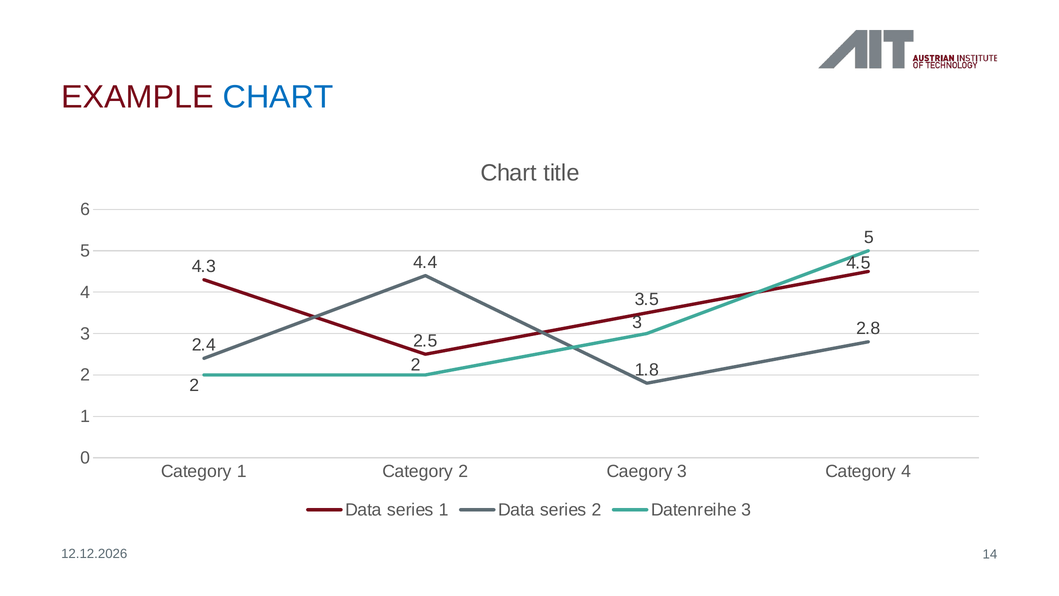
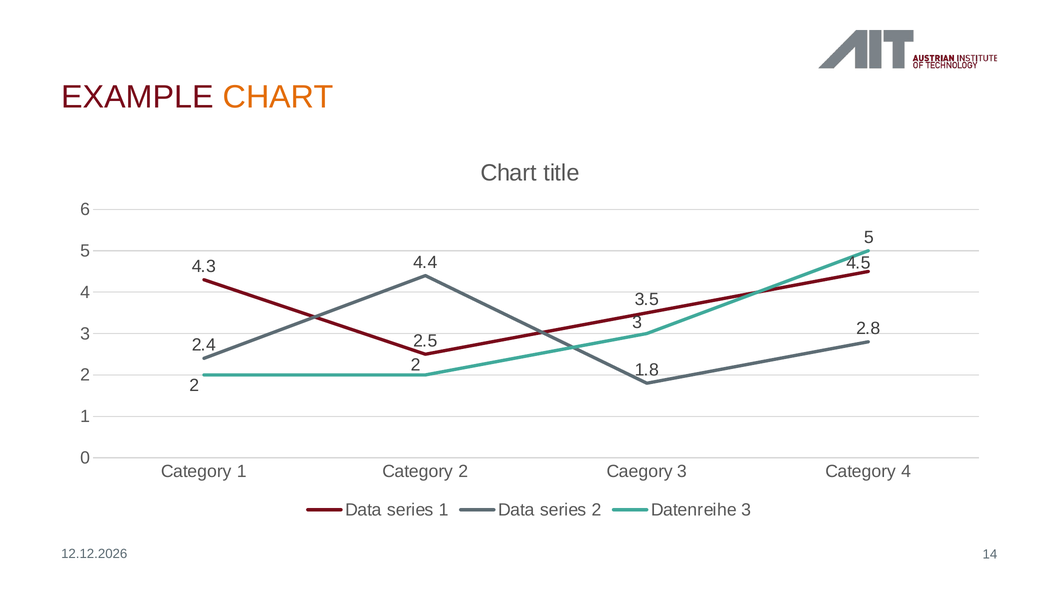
CHART colour: blue -> orange (278, 97)
